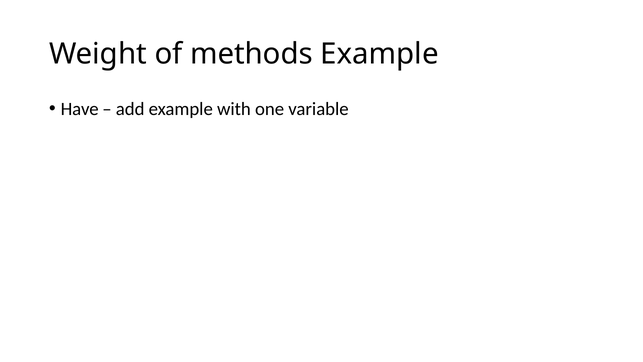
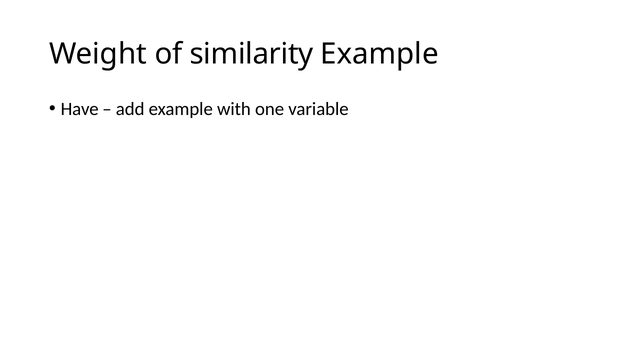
methods: methods -> similarity (252, 54)
